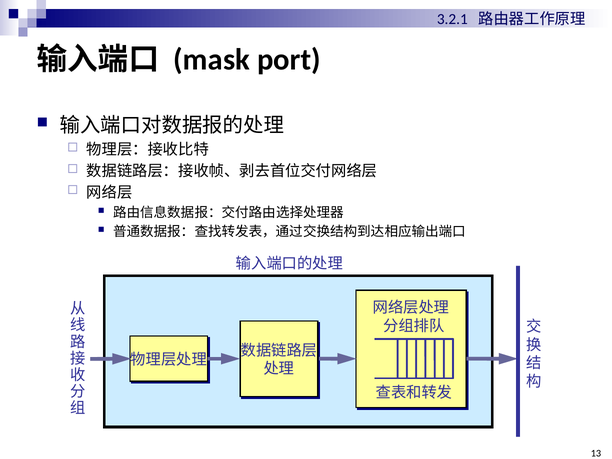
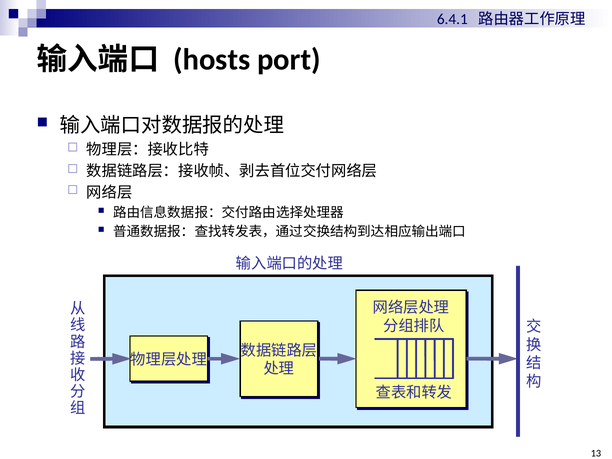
3.2.1: 3.2.1 -> 6.4.1 (452, 19)
mask: mask -> hosts (212, 60)
